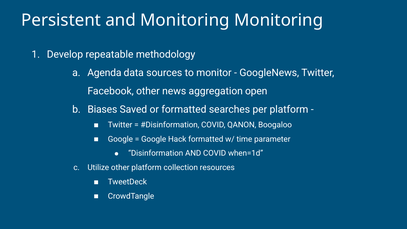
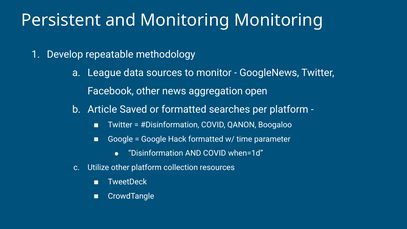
Agenda: Agenda -> League (104, 73)
Biases: Biases -> Article (102, 109)
